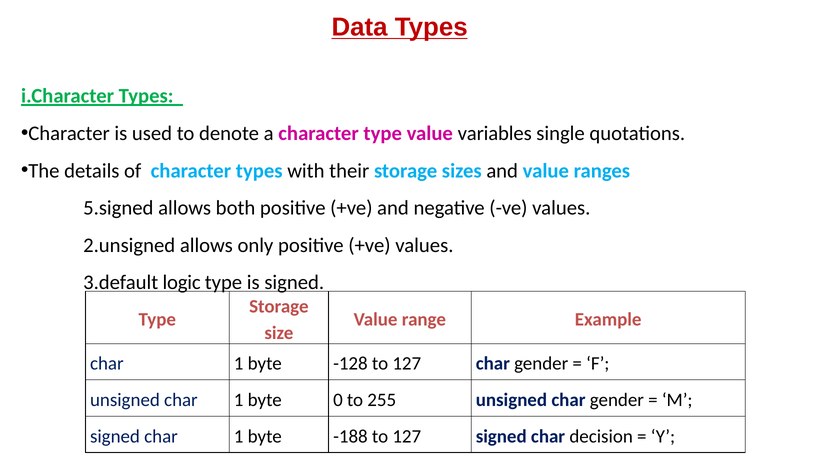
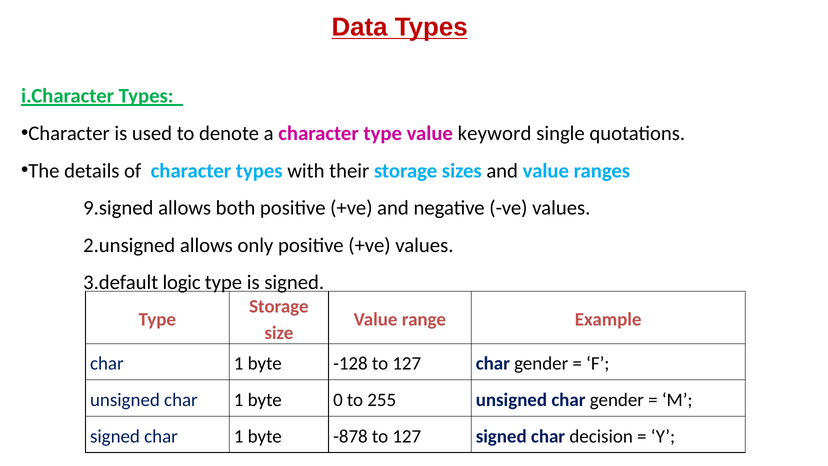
variables: variables -> keyword (495, 133)
5.signed: 5.signed -> 9.signed (118, 208)
-188: -188 -> -878 (350, 436)
